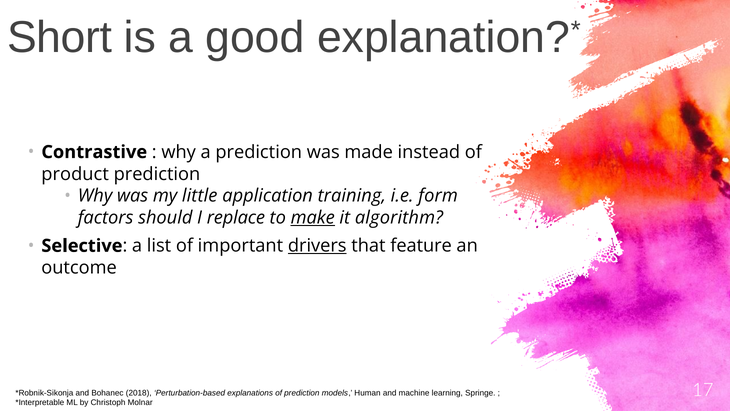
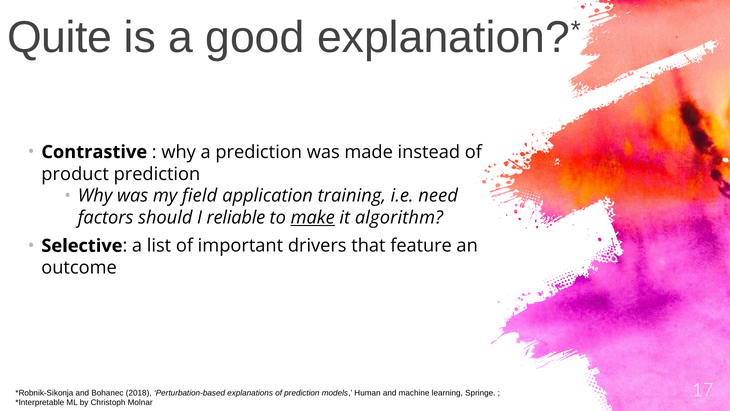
Short: Short -> Quite (60, 38)
little: little -> field (200, 196)
form: form -> need (438, 196)
replace: replace -> reliable (236, 218)
drivers underline: present -> none (317, 246)
